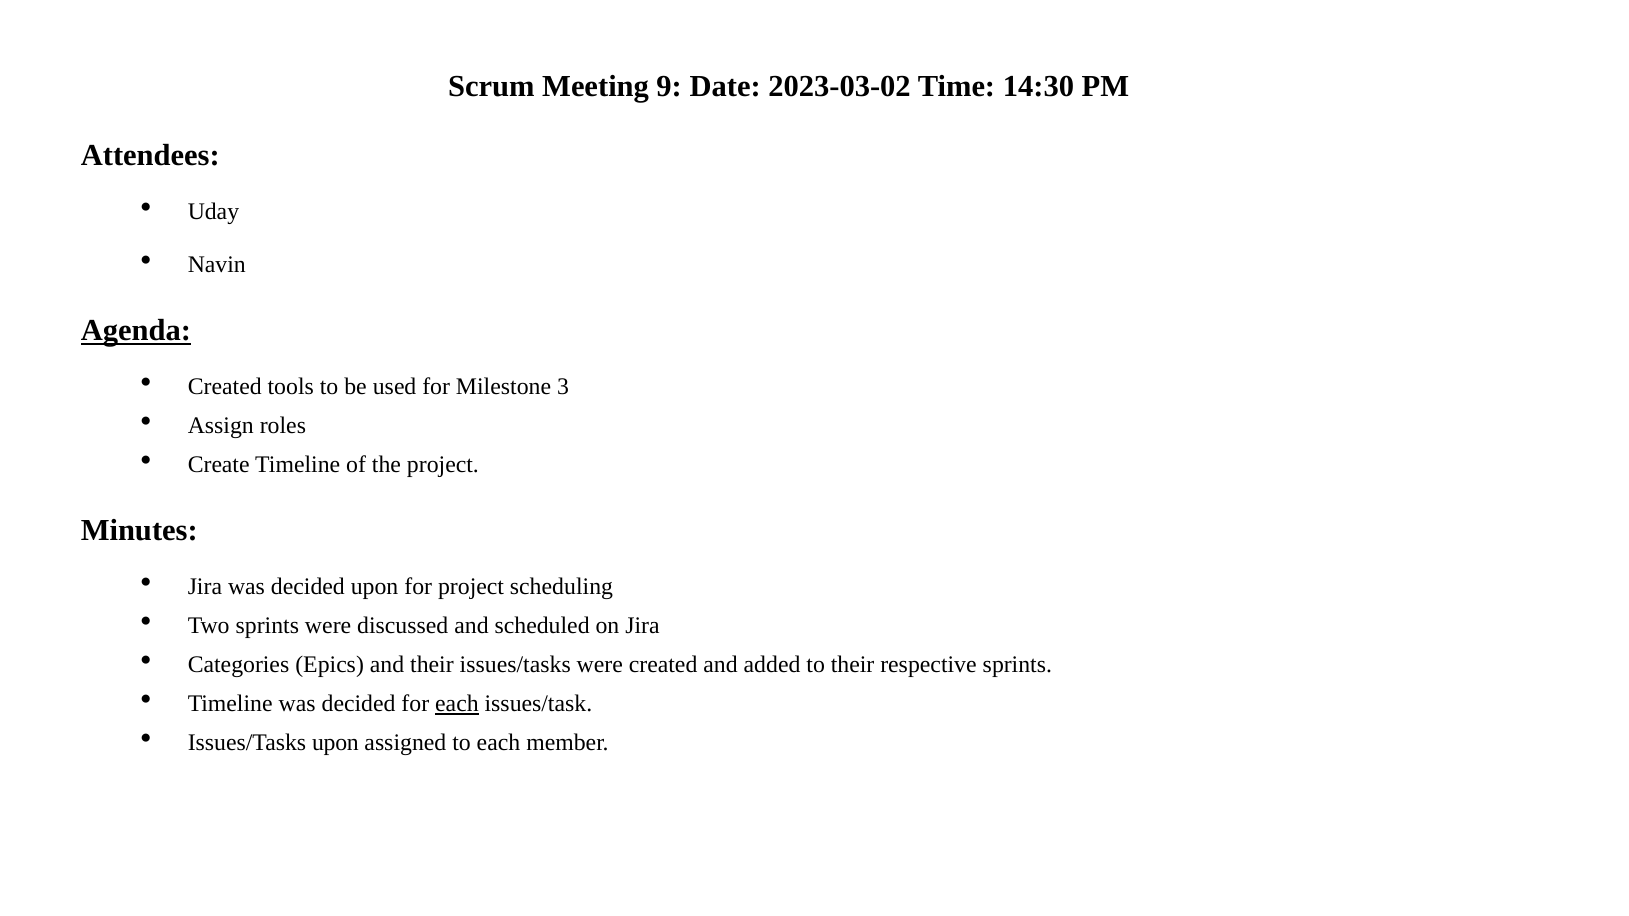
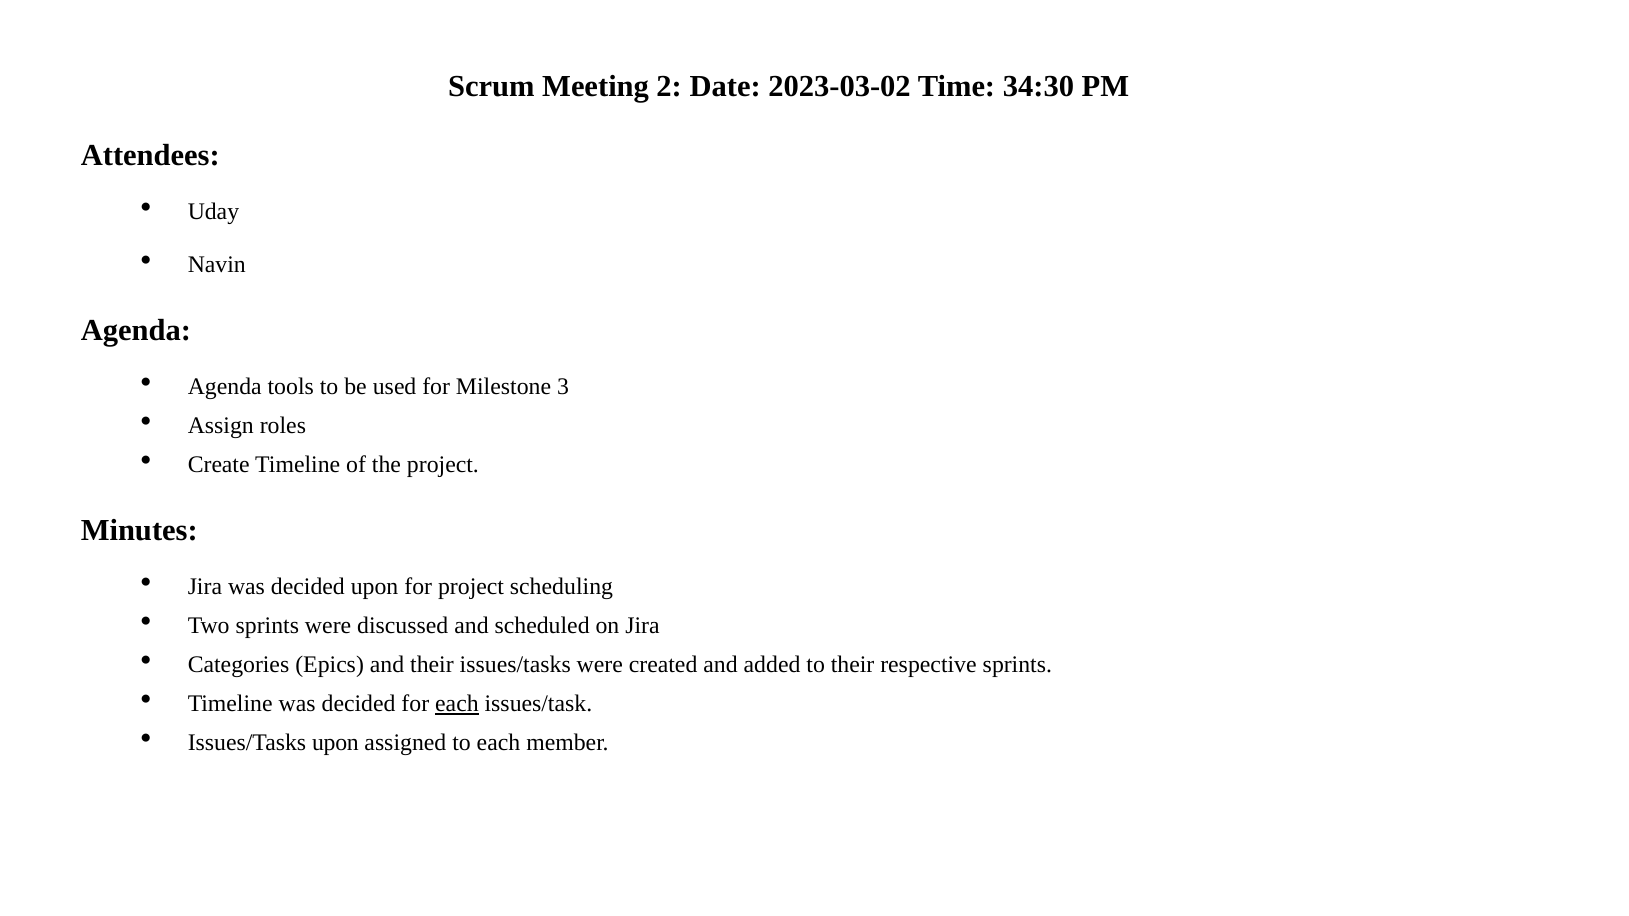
9: 9 -> 2 (669, 86)
14:30: 14:30 -> 34:30 (1038, 86)
Agenda underline: present -> none (136, 331)
Created: Created -> Agenda (225, 387)
